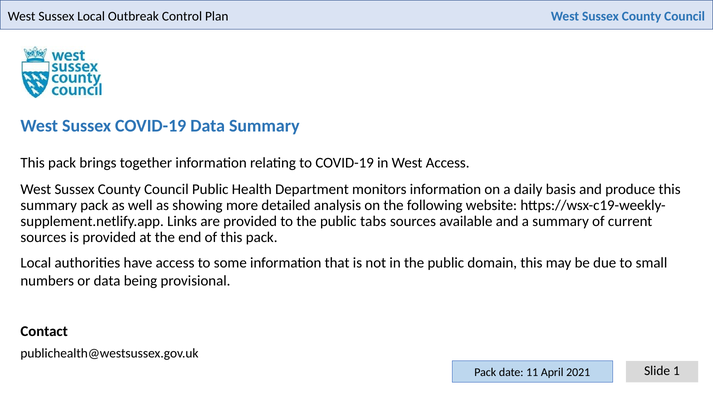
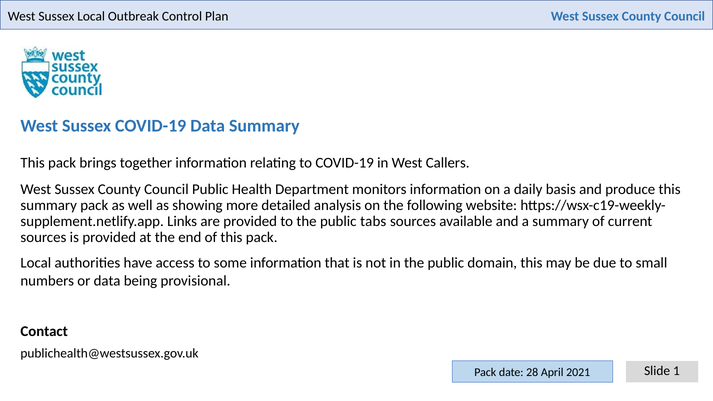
West Access: Access -> Callers (448, 163)
11: 11 -> 28 (532, 373)
